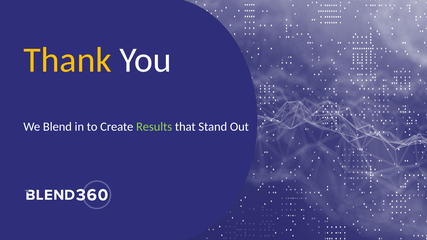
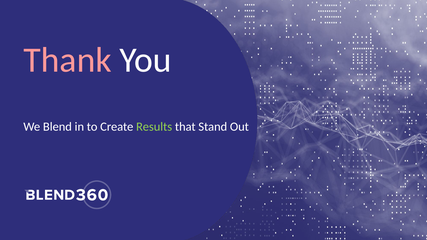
Thank colour: yellow -> pink (68, 60)
